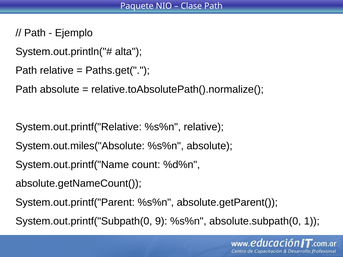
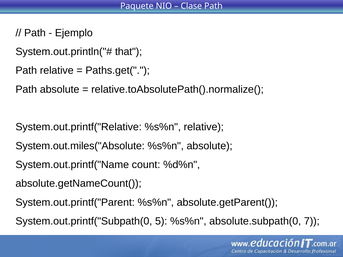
alta: alta -> that (129, 52)
9: 9 -> 5 (161, 221)
1: 1 -> 7 (312, 221)
